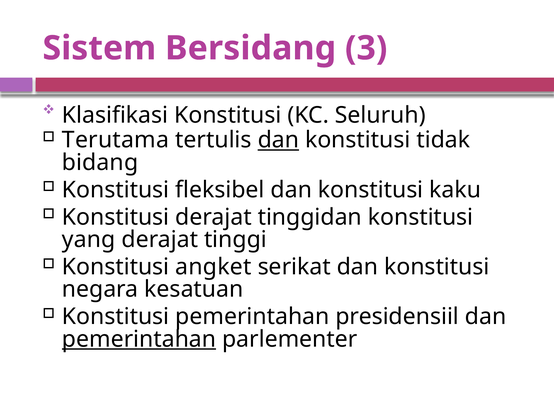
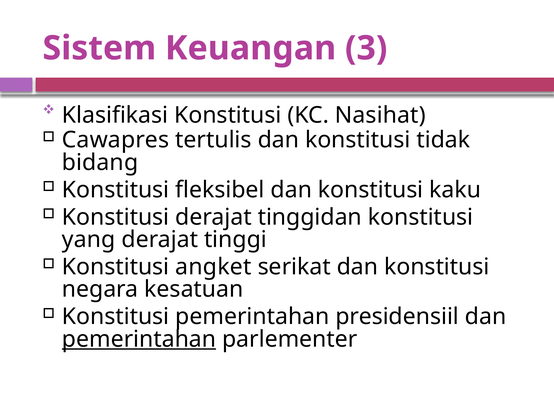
Bersidang: Bersidang -> Keuangan (251, 48)
Seluruh: Seluruh -> Nasihat (380, 115)
Terutama: Terutama -> Cawapres (116, 140)
dan underline: present -> none (278, 140)
